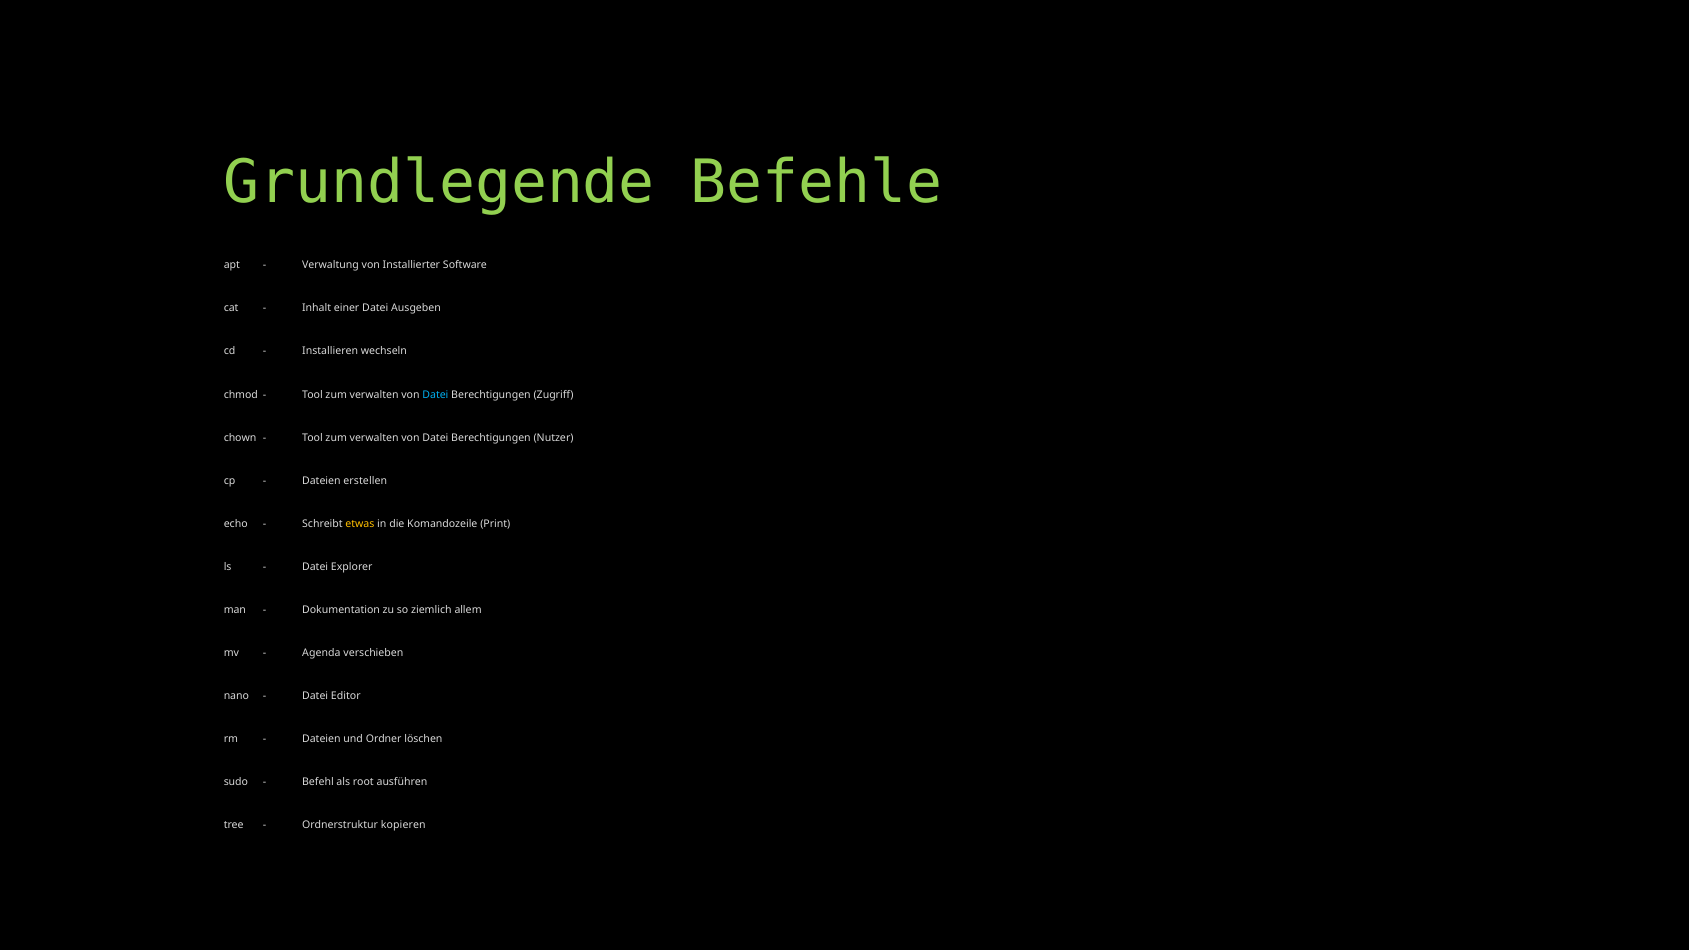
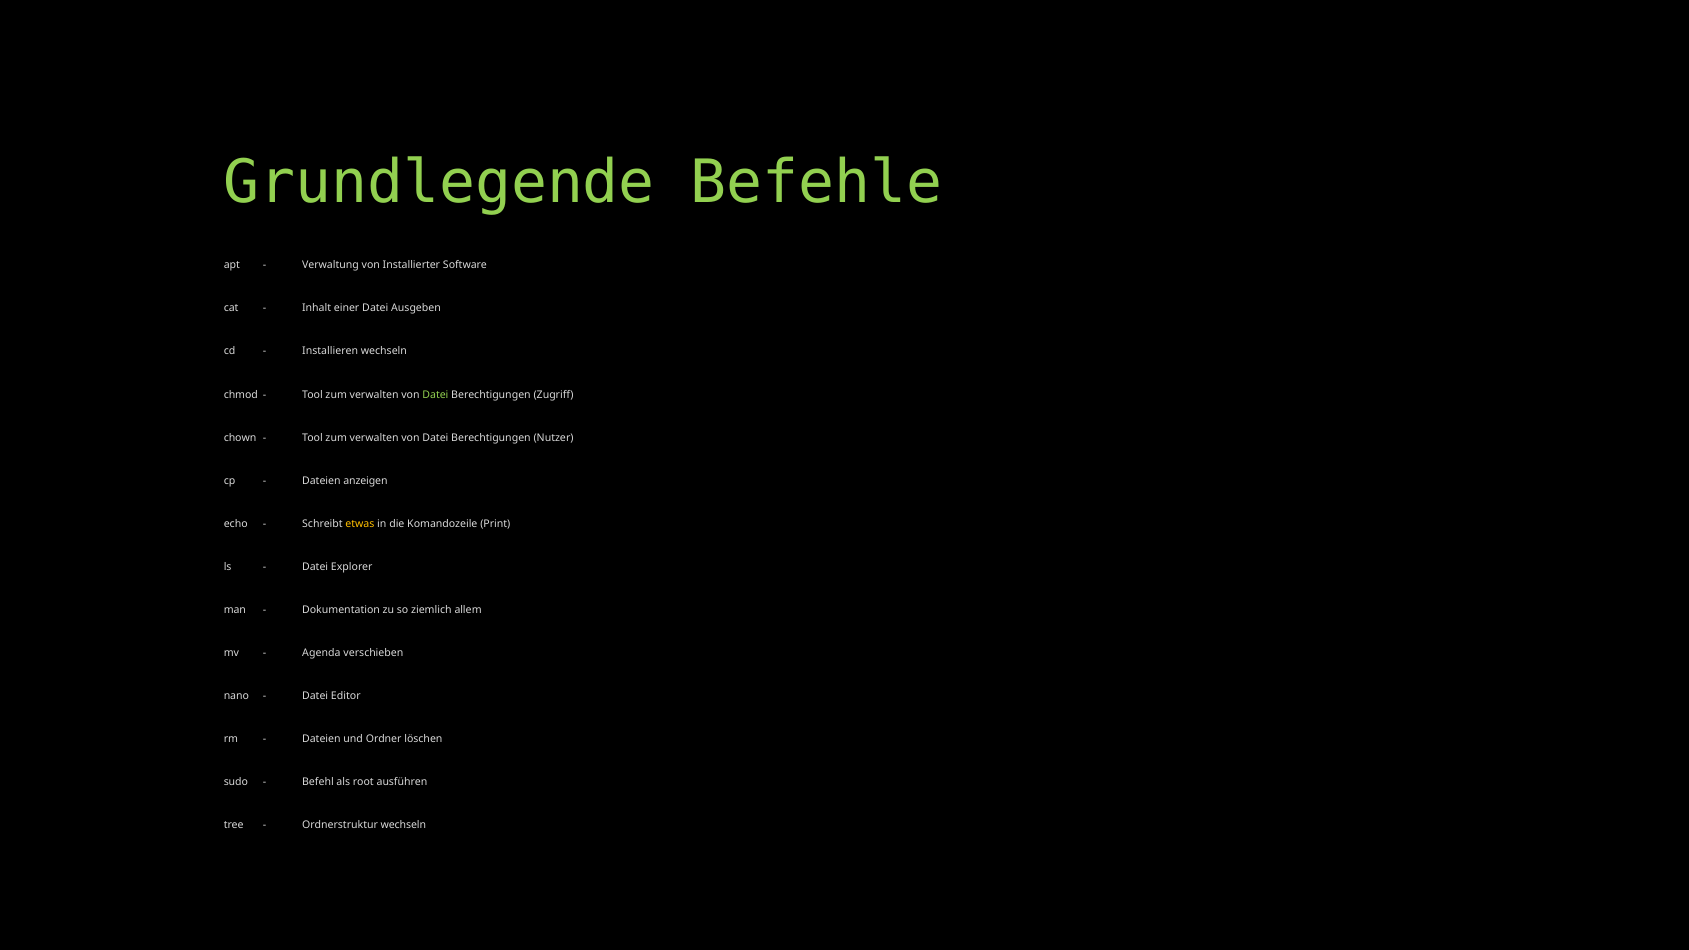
Datei colour: light blue -> light green (435, 395)
erstellen: erstellen -> anzeigen (365, 481)
Ordnerstruktur kopieren: kopieren -> wechseln (403, 825)
